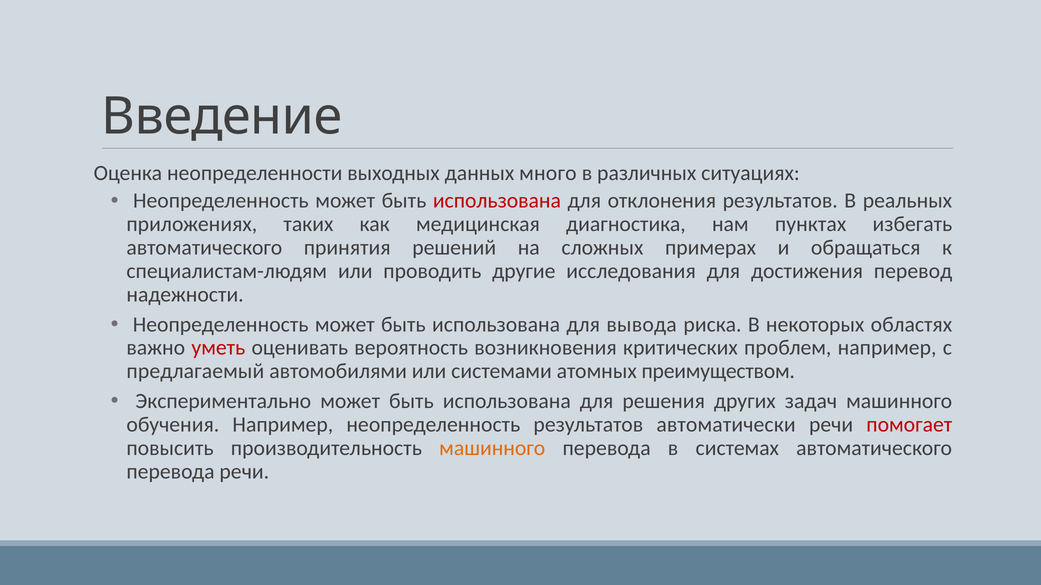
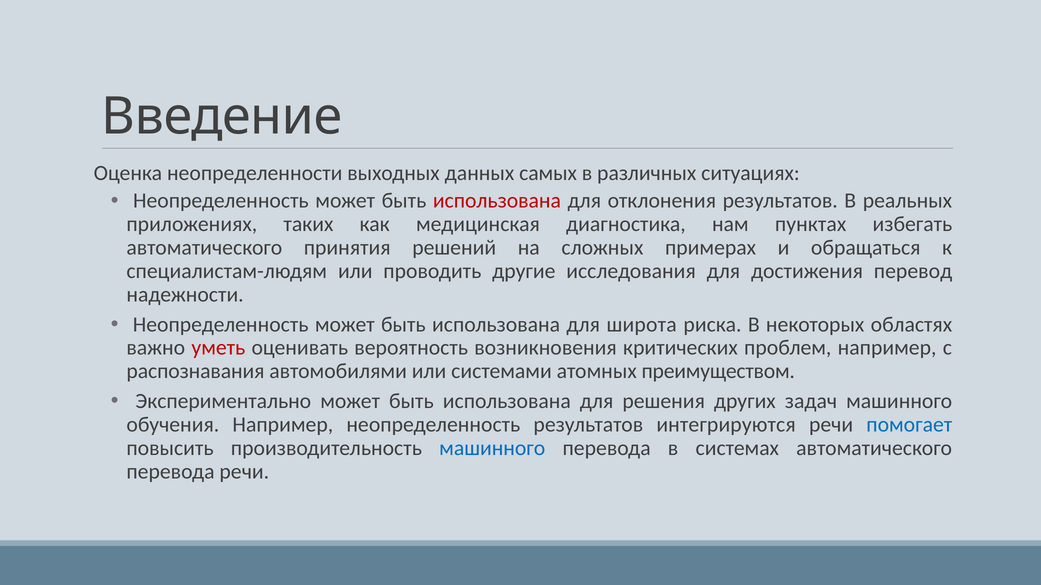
много: много -> самых (548, 173)
вывода: вывода -> широта (642, 325)
предлагаемый: предлагаемый -> распознавания (195, 372)
автоматически: автоматически -> интегрируются (726, 425)
помогает colour: red -> blue (909, 425)
машинного colour: orange -> blue (492, 448)
